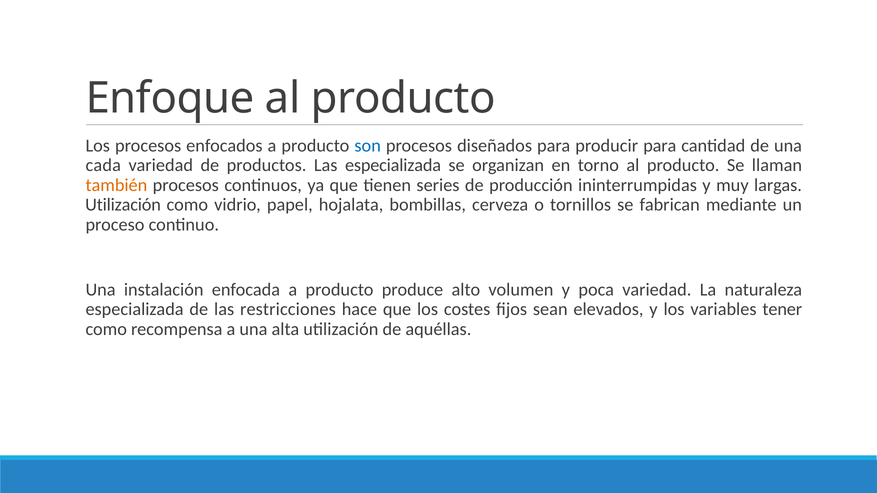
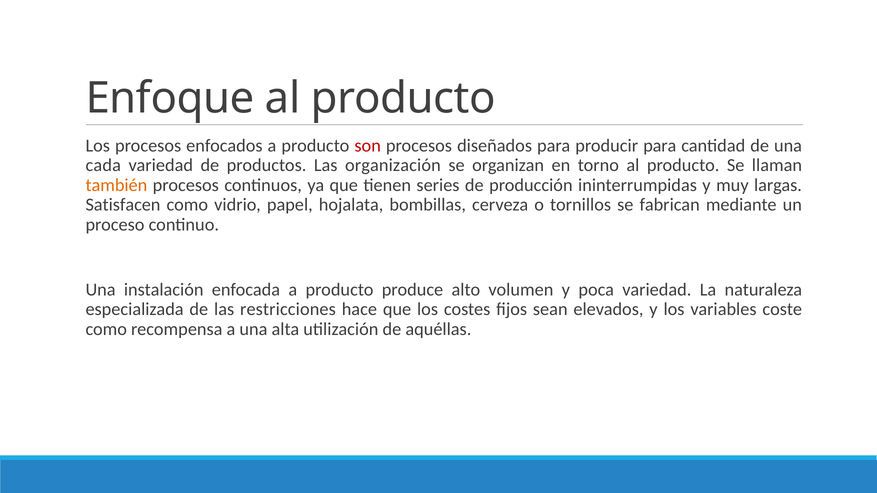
son colour: blue -> red (368, 146)
Las especializada: especializada -> organización (393, 166)
Utilización: Utilización -> Satisfacen (123, 205)
tener: tener -> coste (782, 310)
